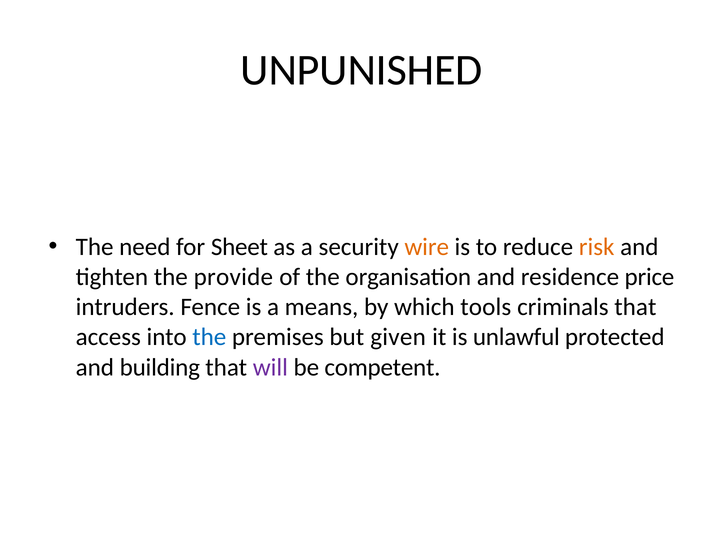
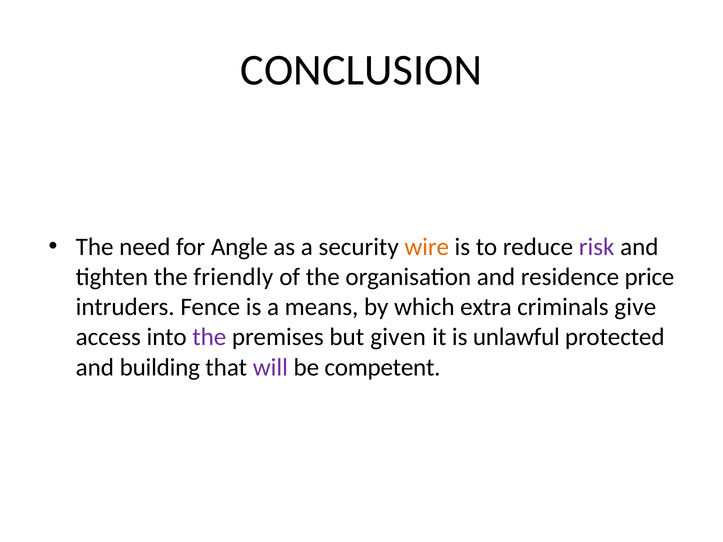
UNPUNISHED: UNPUNISHED -> CONCLUSION (361, 70)
Sheet: Sheet -> Angle (239, 247)
risk colour: orange -> purple (597, 247)
provide: provide -> friendly (233, 277)
tools: tools -> extra (486, 307)
criminals that: that -> give (635, 307)
the colour: blue -> purple (209, 337)
